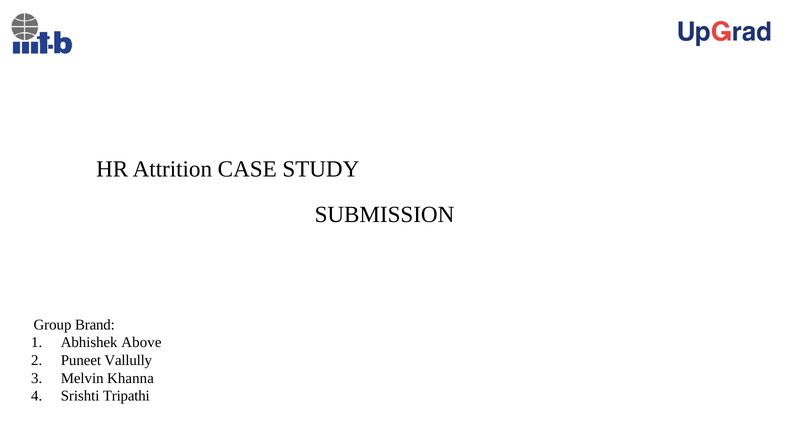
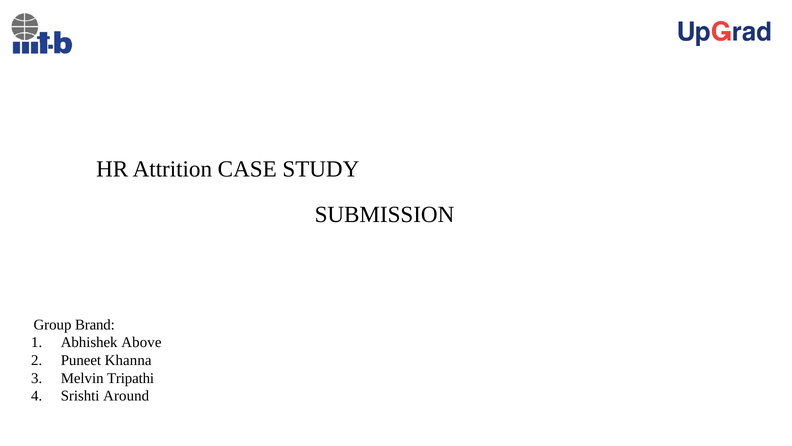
Vallully: Vallully -> Khanna (128, 360)
Khanna: Khanna -> Tripathi (131, 378)
Tripathi: Tripathi -> Around (126, 396)
